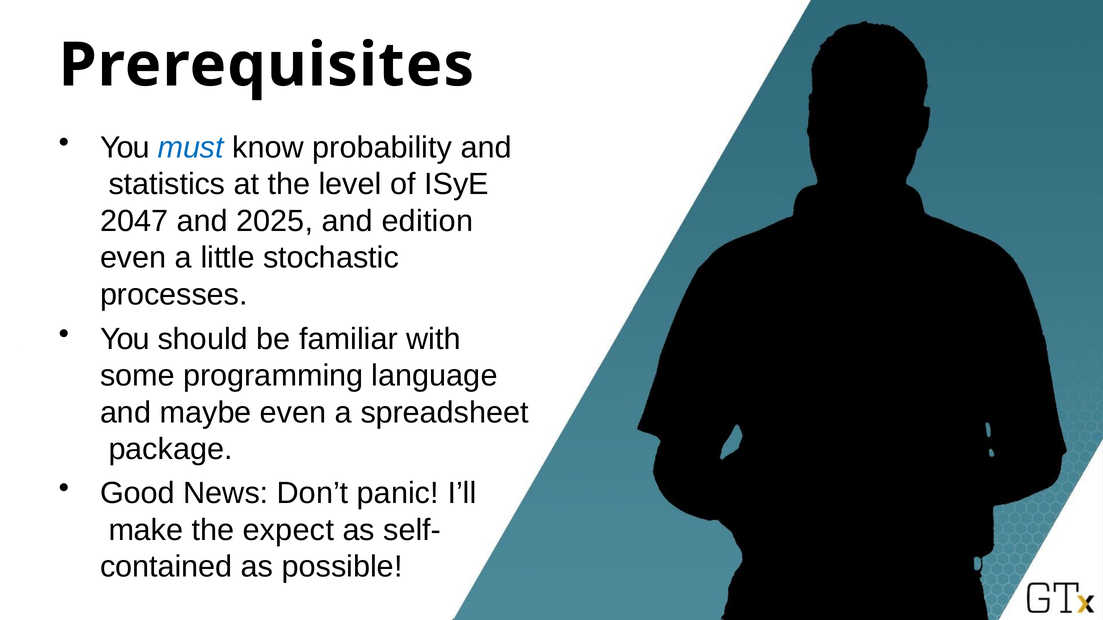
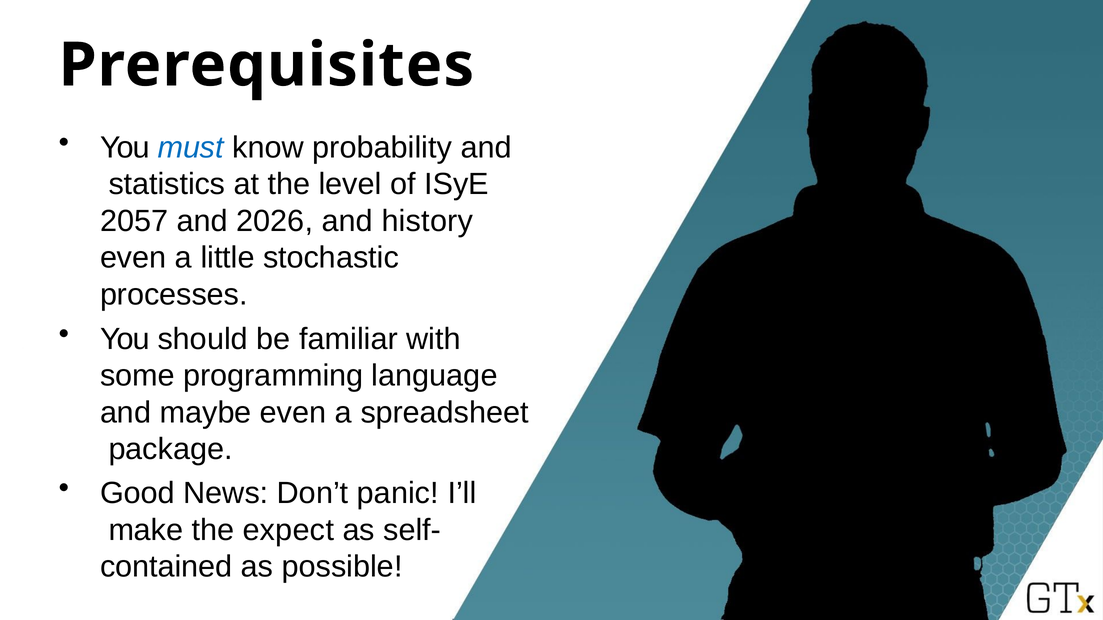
2047: 2047 -> 2057 (134, 221)
2025: 2025 -> 2026 (275, 221)
edition: edition -> history (427, 221)
